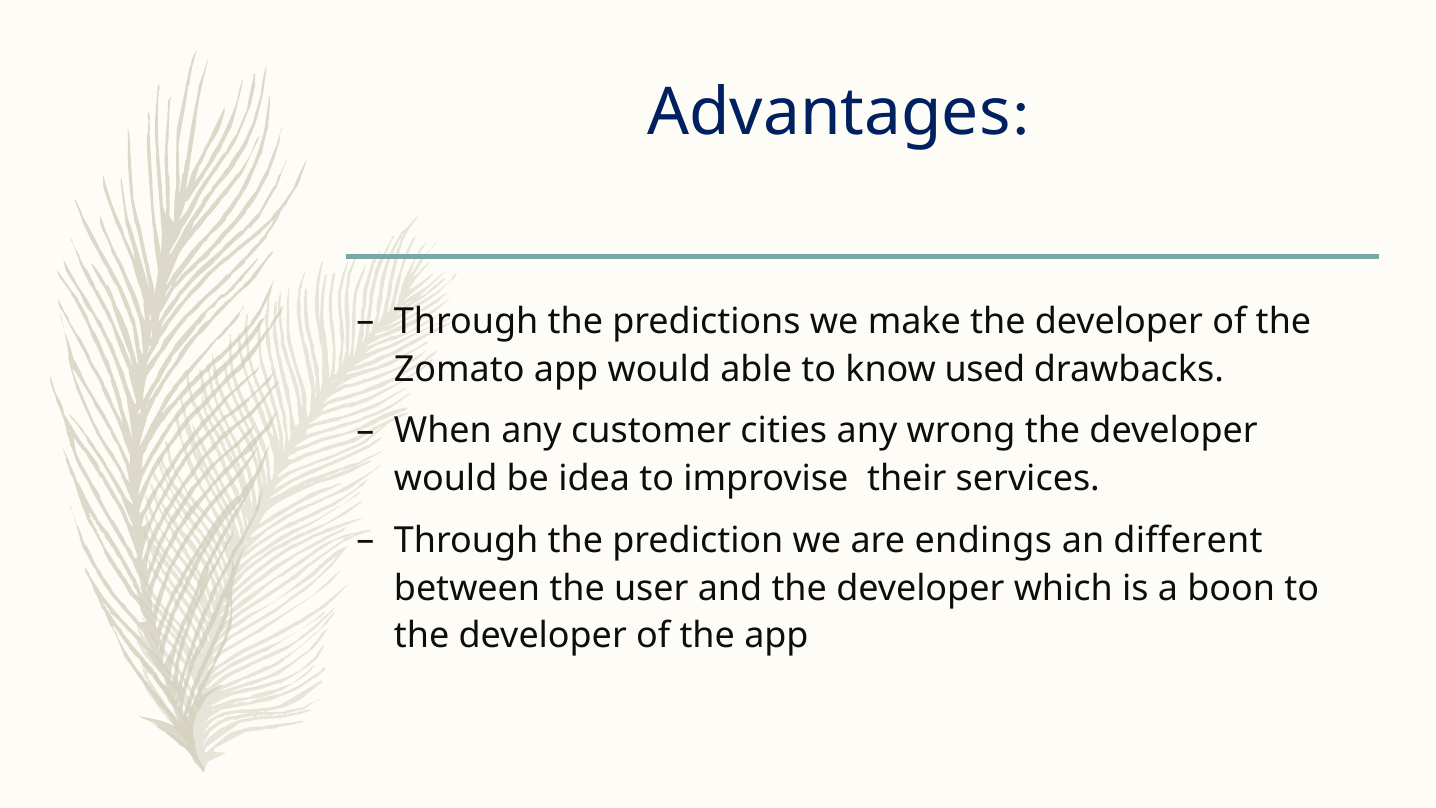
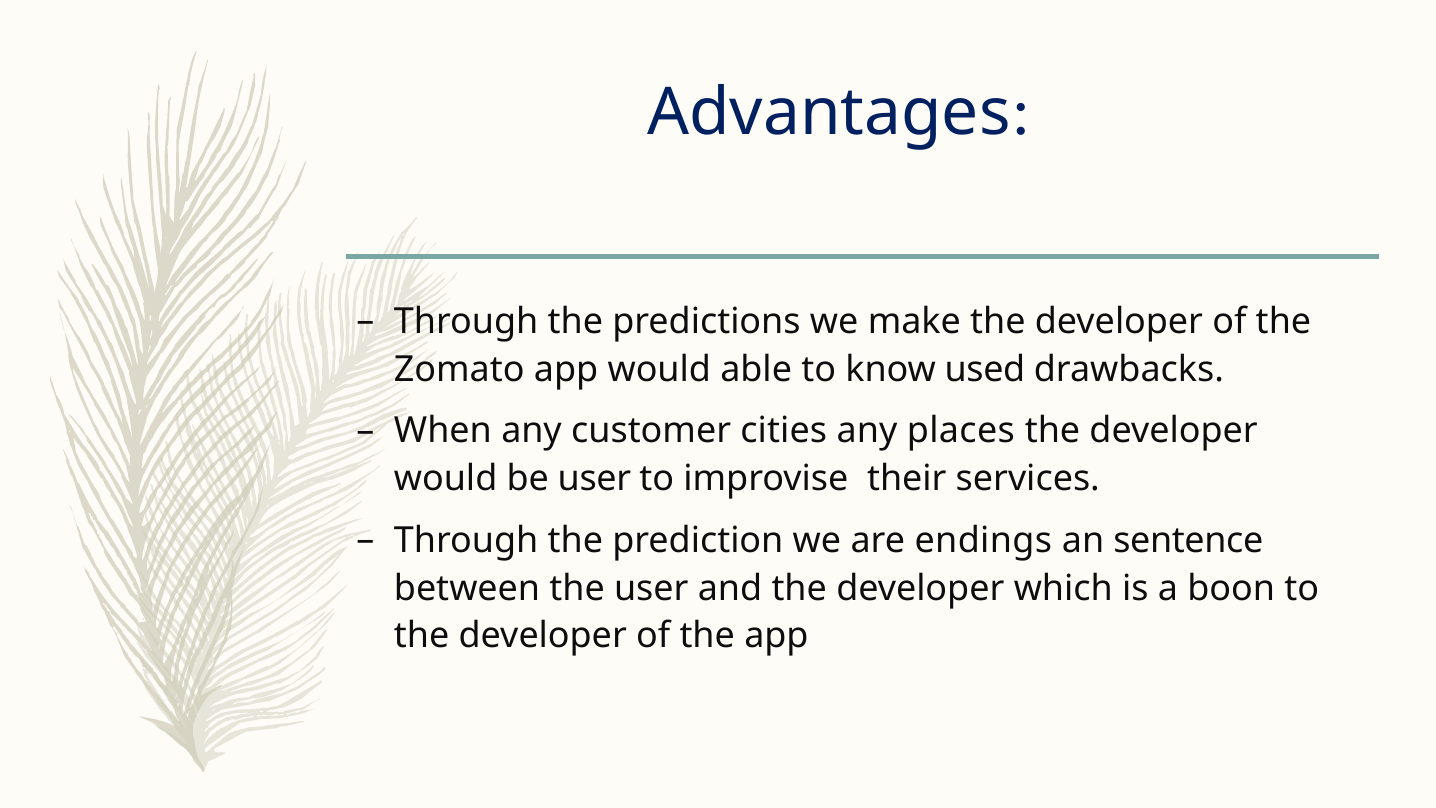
wrong: wrong -> places (961, 431)
be idea: idea -> user (594, 479)
different: different -> sentence (1188, 540)
